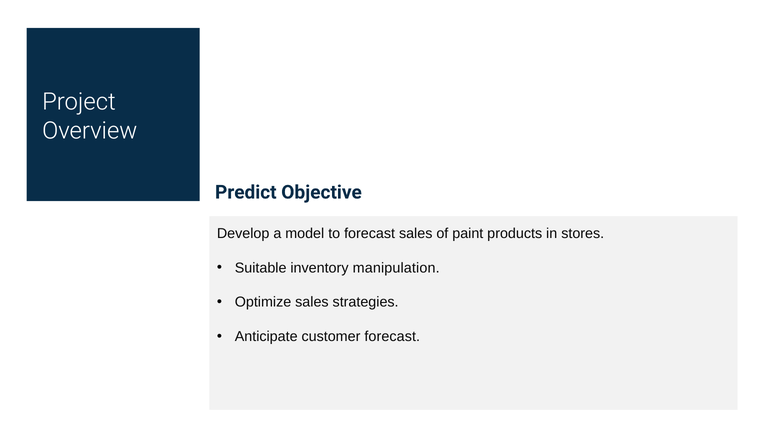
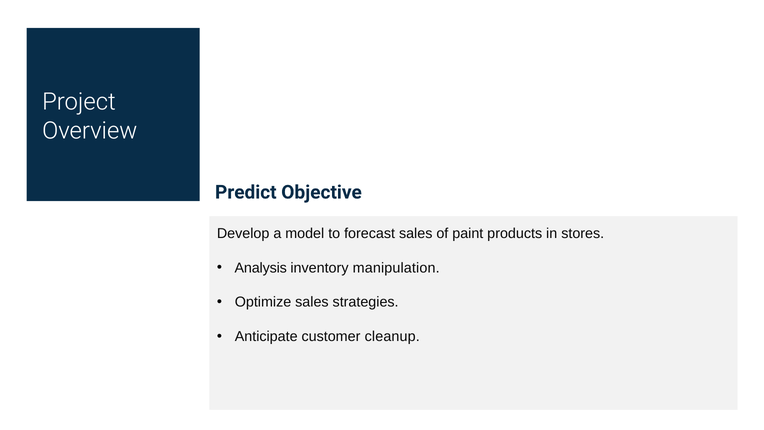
Suitable: Suitable -> Analysis (261, 268)
customer forecast: forecast -> cleanup (392, 336)
